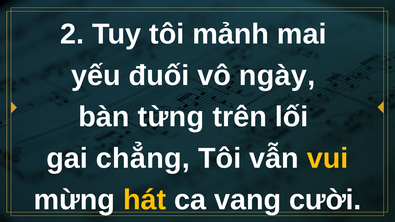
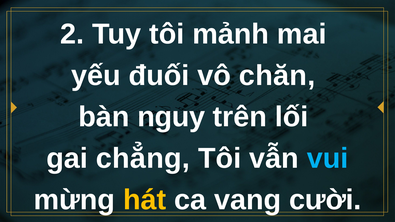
ngày: ngày -> chăn (277, 76)
từng: từng -> nguy (171, 117)
vui colour: yellow -> light blue (328, 159)
